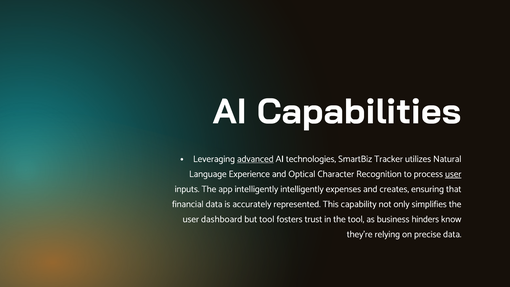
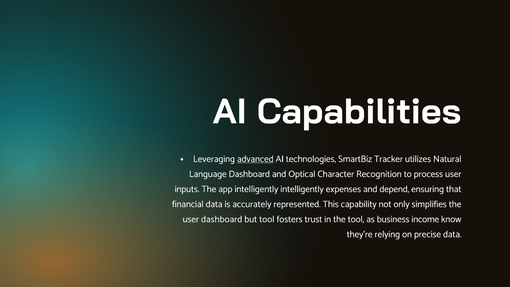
Language Experience: Experience -> Dashboard (249, 174)
user underline: present -> none (453, 174)
creates: creates -> depend (394, 189)
hinders: hinders -> income (425, 219)
